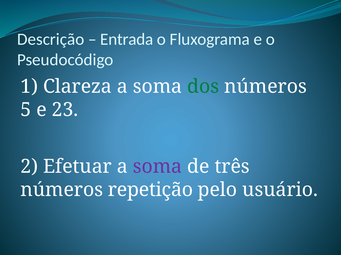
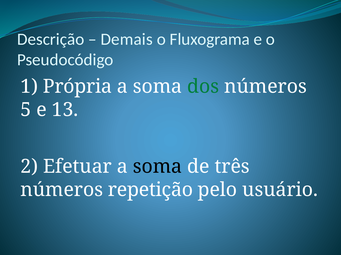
Entrada: Entrada -> Demais (127, 39)
Clareza: Clareza -> Própria (78, 87)
23: 23 -> 13 (65, 110)
soma colour: purple -> black (158, 167)
